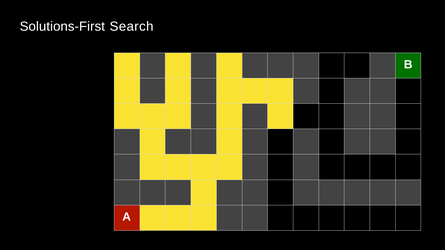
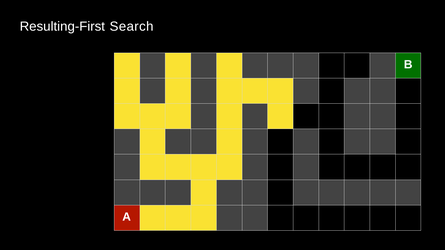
Solutions-First: Solutions-First -> Resulting-First (62, 26)
